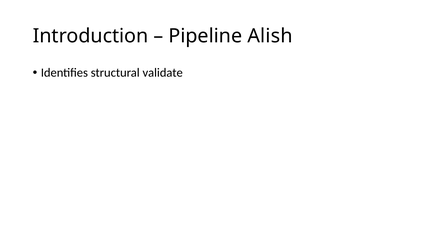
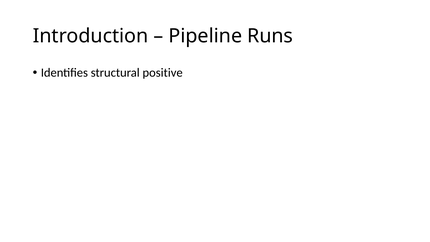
Alish: Alish -> Runs (270, 36)
validate: validate -> positive (163, 73)
